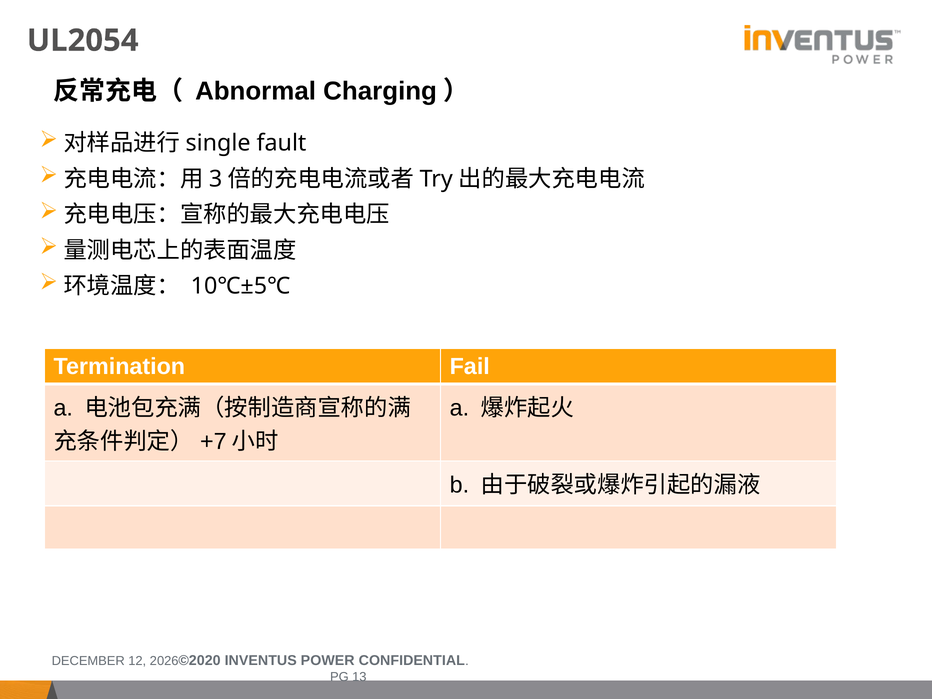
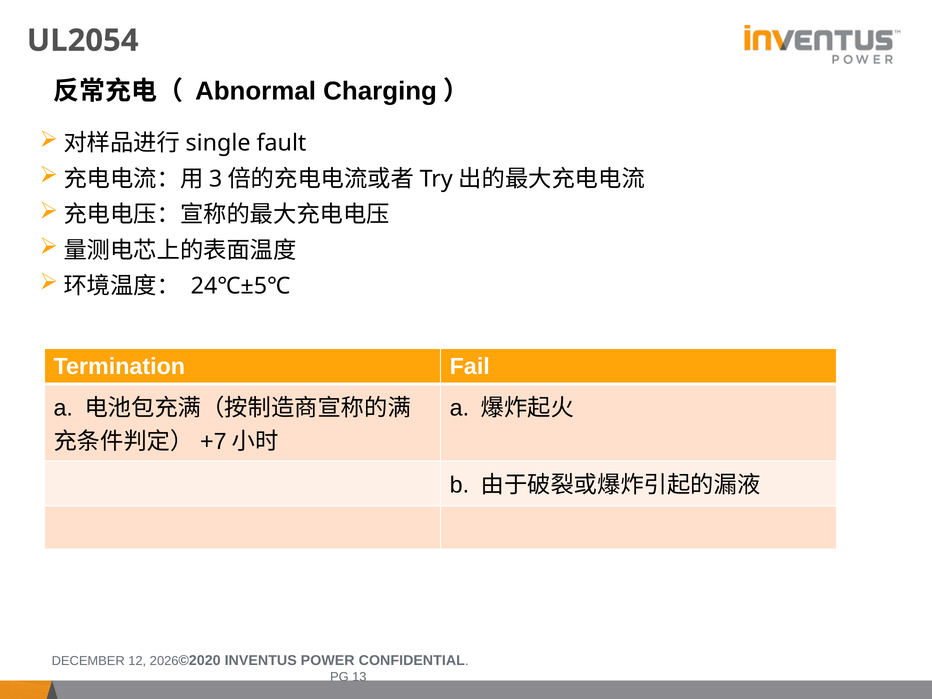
10℃±5℃: 10℃±5℃ -> 24℃±5℃ (241, 286)
